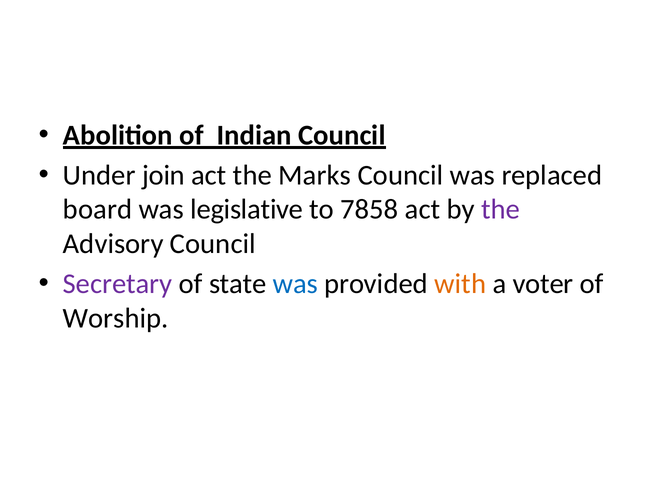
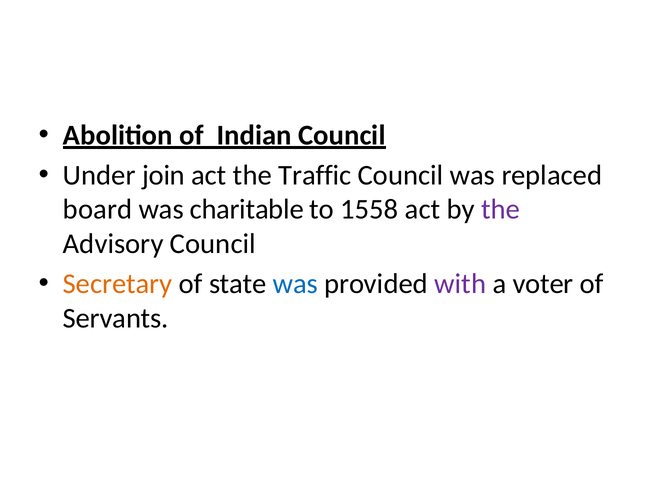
Marks: Marks -> Traffic (315, 175)
legislative: legislative -> charitable (247, 210)
7858: 7858 -> 1558 (369, 210)
Secretary colour: purple -> orange (118, 284)
with colour: orange -> purple (460, 284)
Worship: Worship -> Servants (116, 319)
